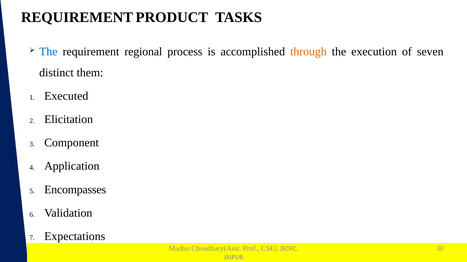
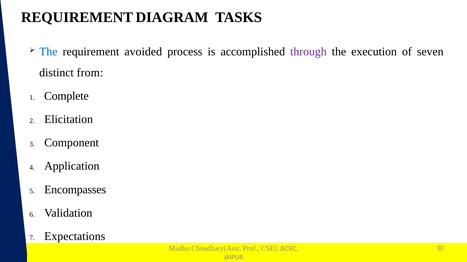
PRODUCT: PRODUCT -> DIAGRAM (172, 18)
regional: regional -> avoided (143, 52)
through colour: orange -> purple (308, 52)
them: them -> from (90, 73)
Executed: Executed -> Complete (66, 96)
